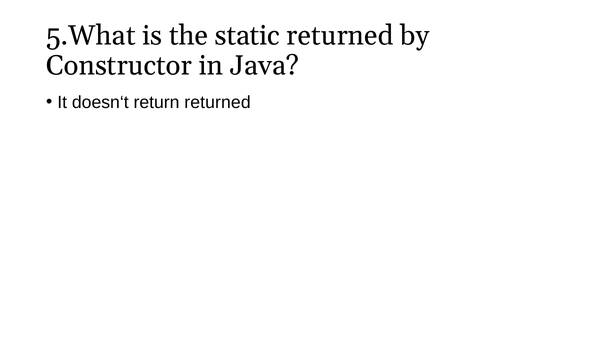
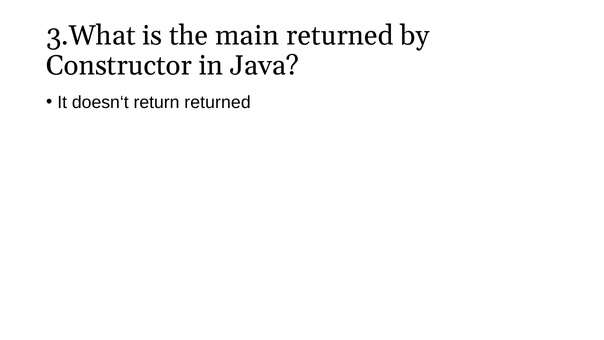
5.What: 5.What -> 3.What (91, 36)
static: static -> main (247, 36)
